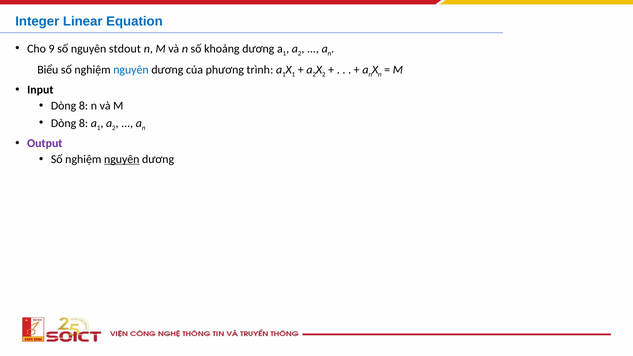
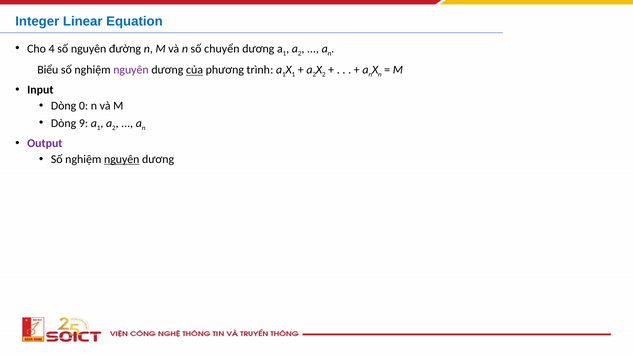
9: 9 -> 4 (52, 49)
stdout: stdout -> đường (125, 49)
khoảng: khoảng -> chuyển (222, 49)
nguyên colour: blue -> purple (131, 70)
của underline: none -> present (195, 70)
8: 8 -> 0 (84, 106)
8: 8 -> 9 (84, 123)
